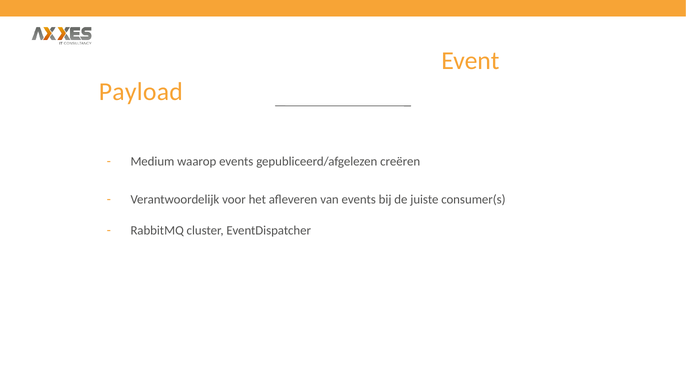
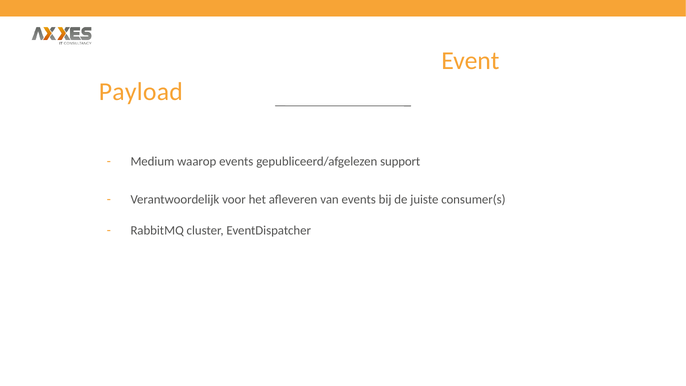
creëren: creëren -> support (400, 162)
